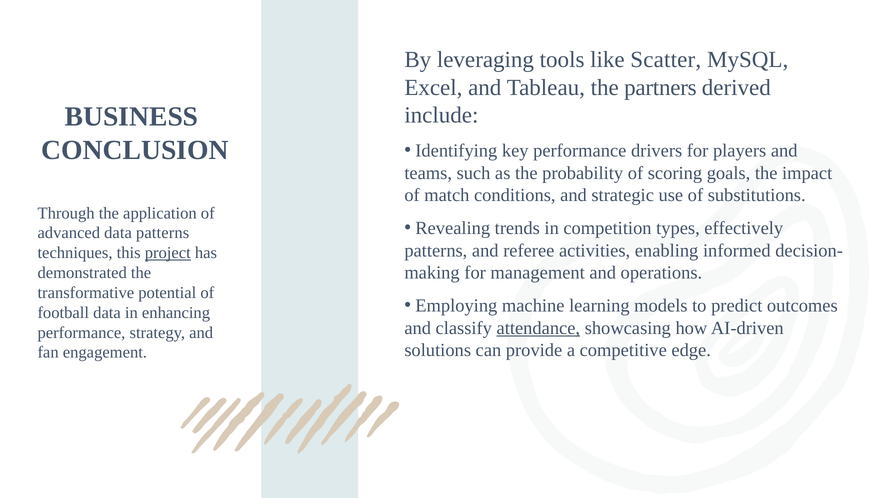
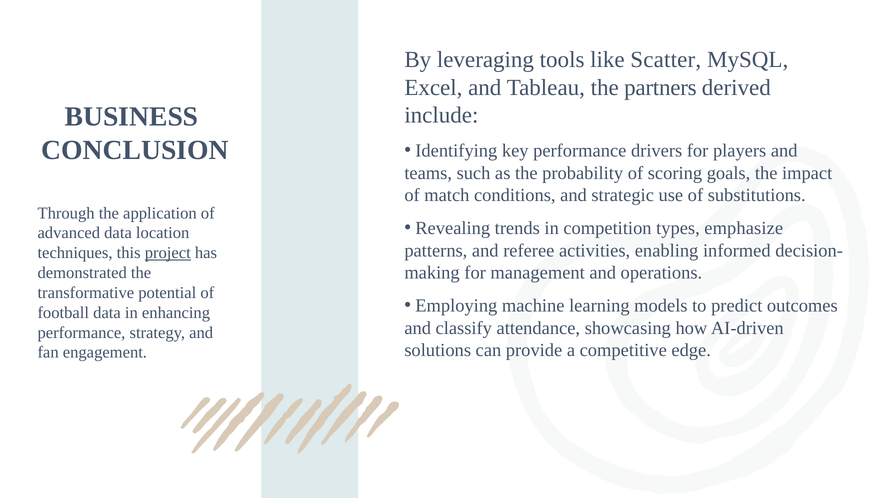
effectively: effectively -> emphasize (744, 228)
data patterns: patterns -> location (163, 233)
attendance underline: present -> none (538, 328)
